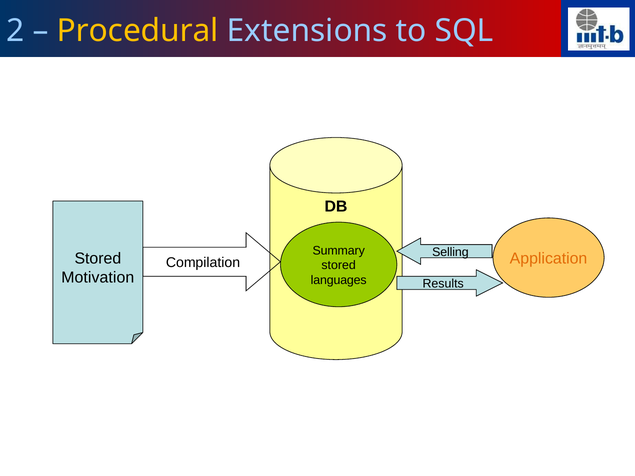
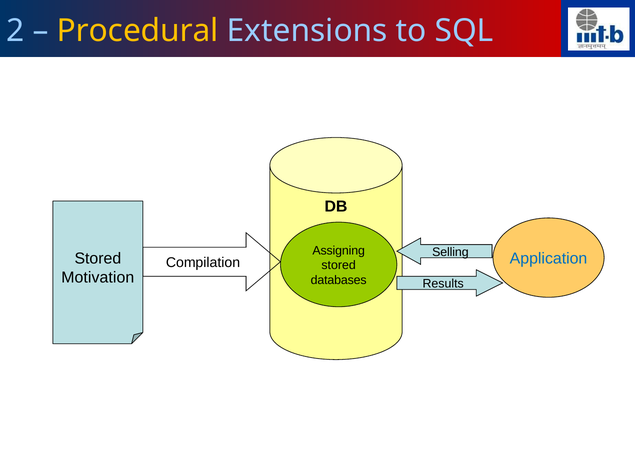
Summary: Summary -> Assigning (339, 251)
Application colour: orange -> blue (549, 259)
languages: languages -> databases (339, 280)
